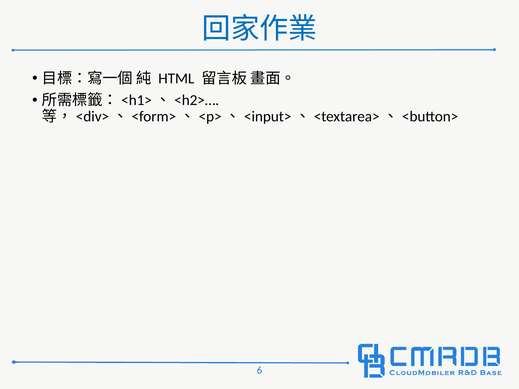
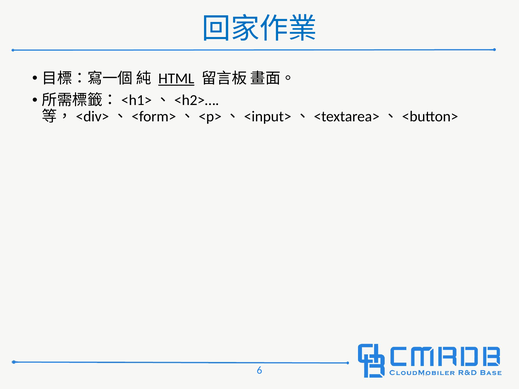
HTML underline: none -> present (176, 79)
